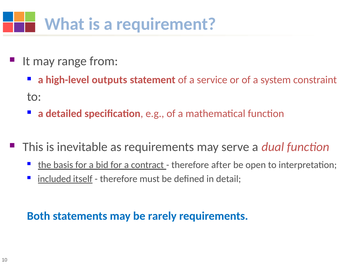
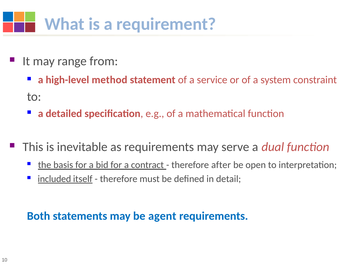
outputs: outputs -> method (109, 80)
rarely: rarely -> agent (162, 216)
